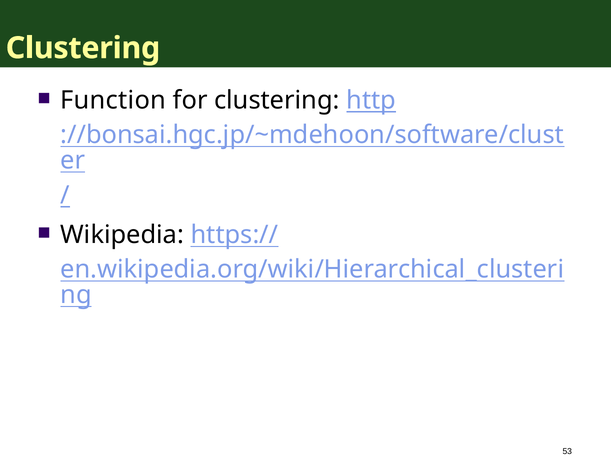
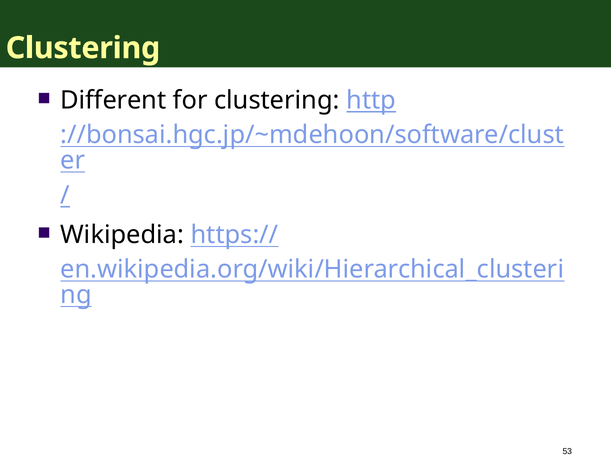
Function: Function -> Different (113, 100)
